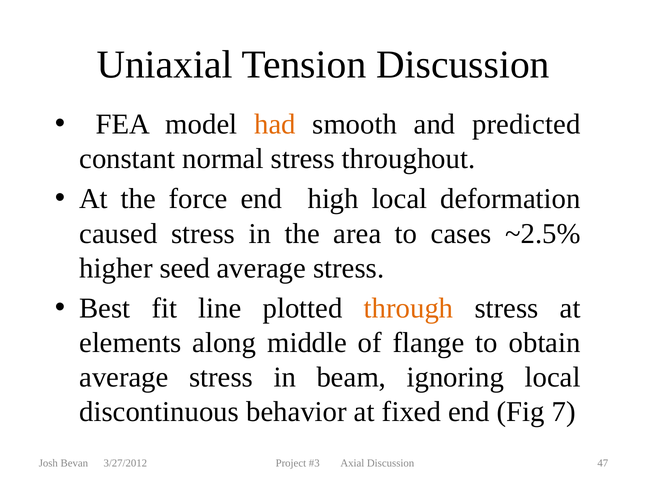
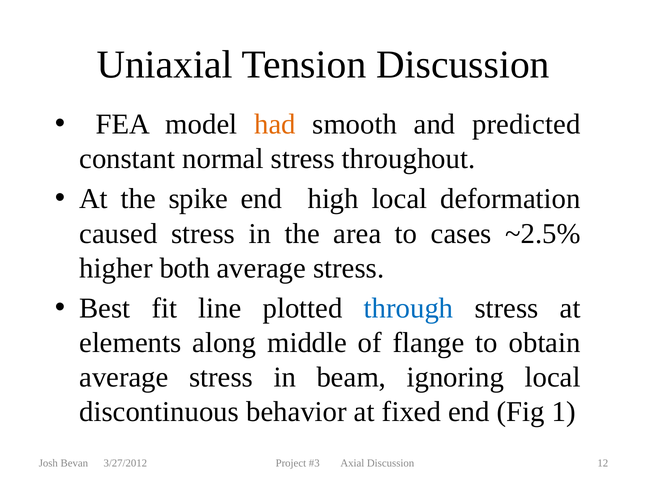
force: force -> spike (198, 199)
seed: seed -> both (185, 268)
through colour: orange -> blue (409, 308)
7: 7 -> 1 (564, 412)
47: 47 -> 12 (603, 463)
